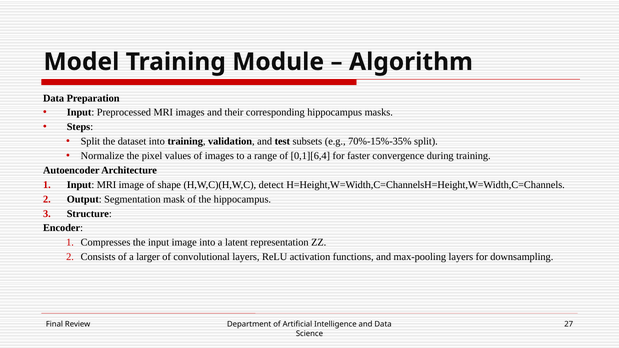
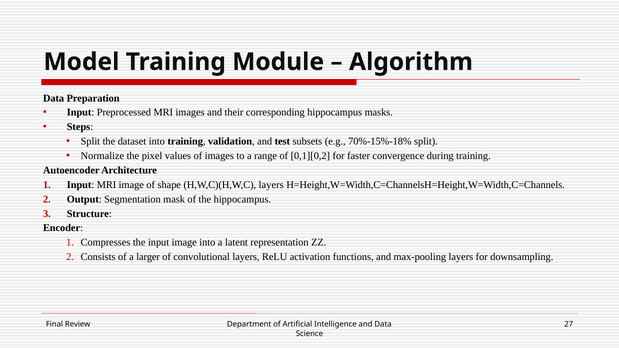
70%-15%-35%: 70%-15%-35% -> 70%-15%-18% (380, 142)
0,1][6,4: 0,1][6,4 -> 0,1][0,2 (310, 156)
H,W,C)(H,W,C detect: detect -> layers (271, 185)
